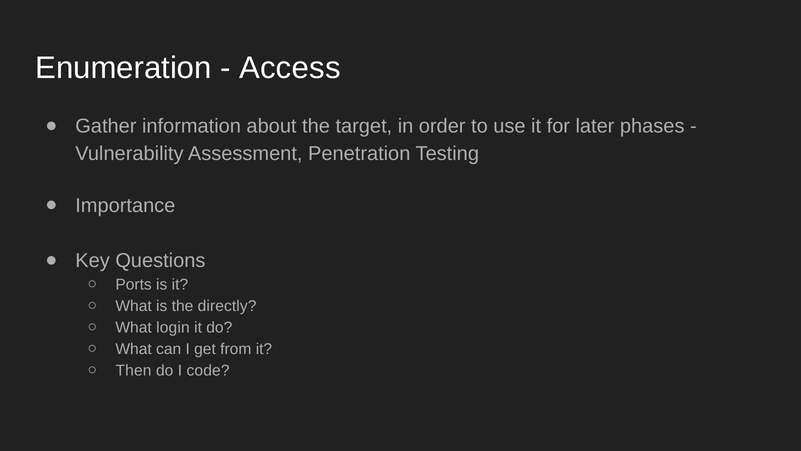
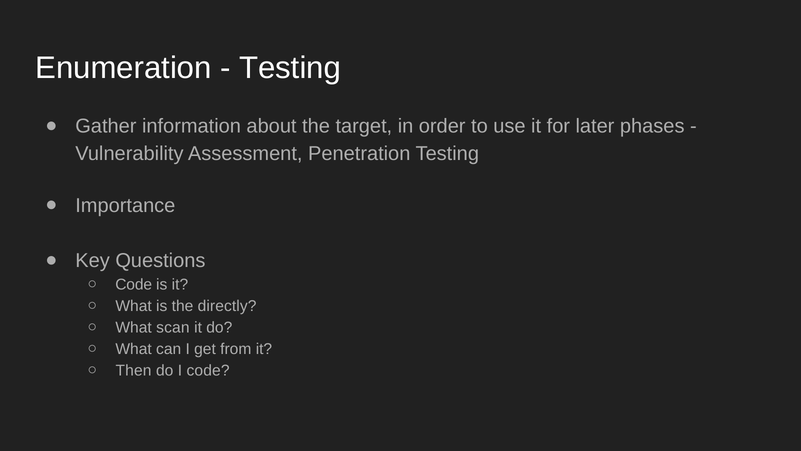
Access: Access -> Testing (290, 68)
Ports: Ports -> Code (134, 284)
login: login -> scan (173, 327)
